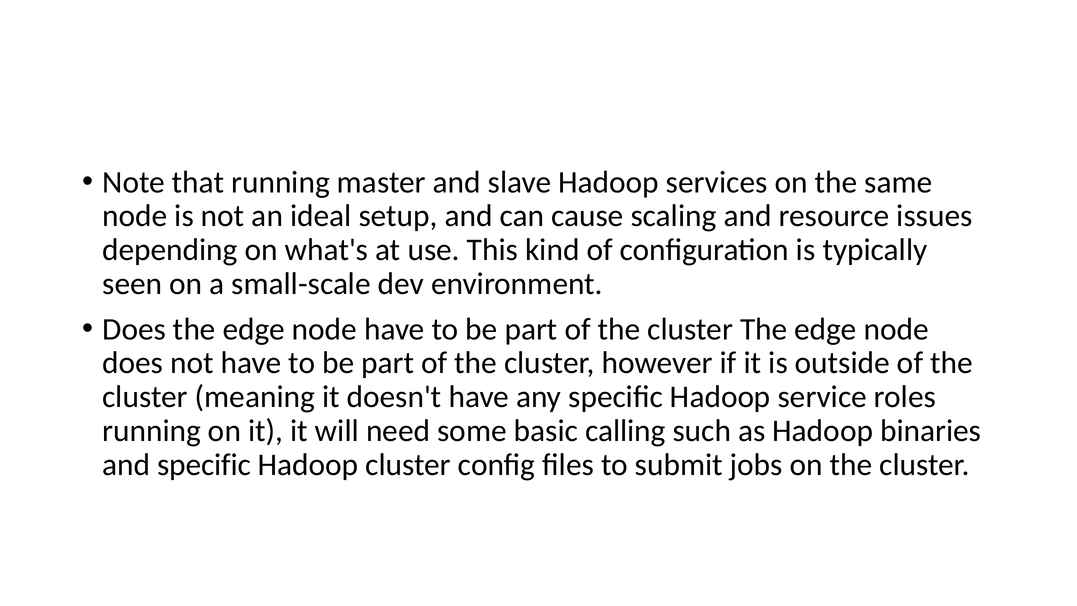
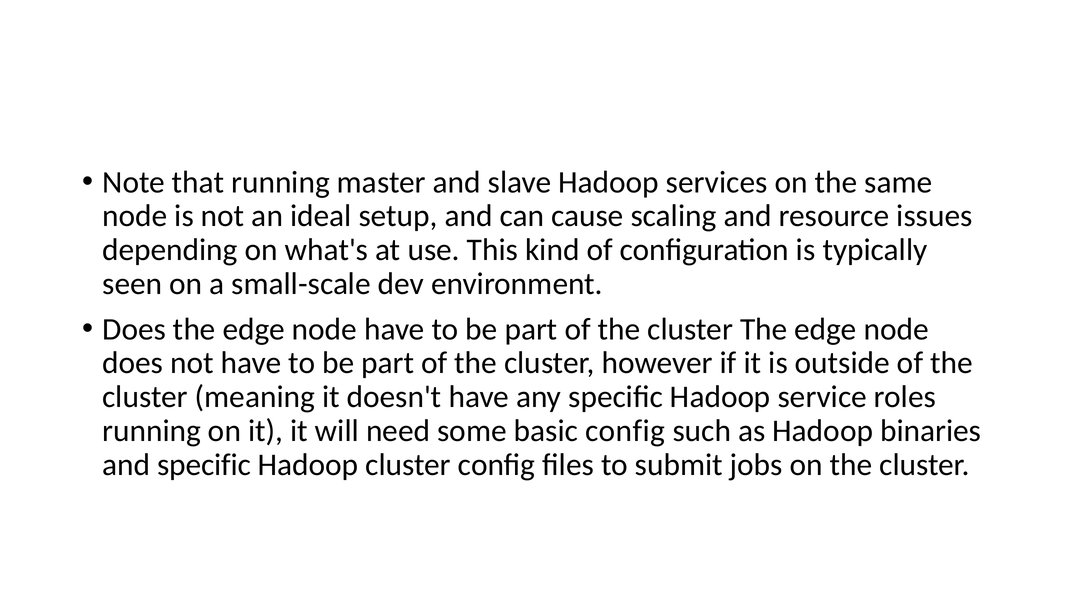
basic calling: calling -> config (625, 431)
